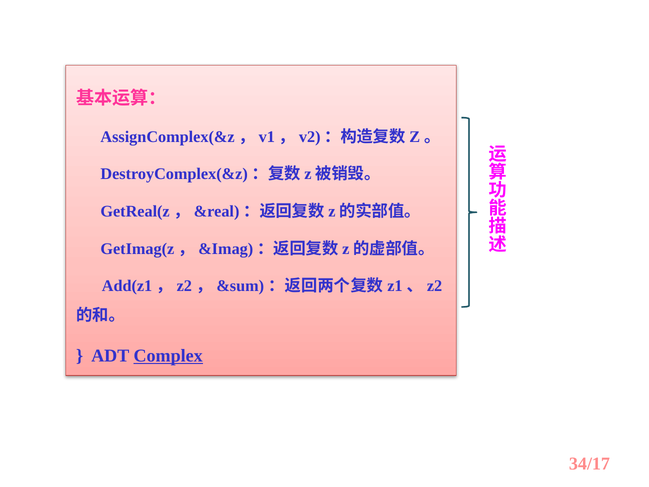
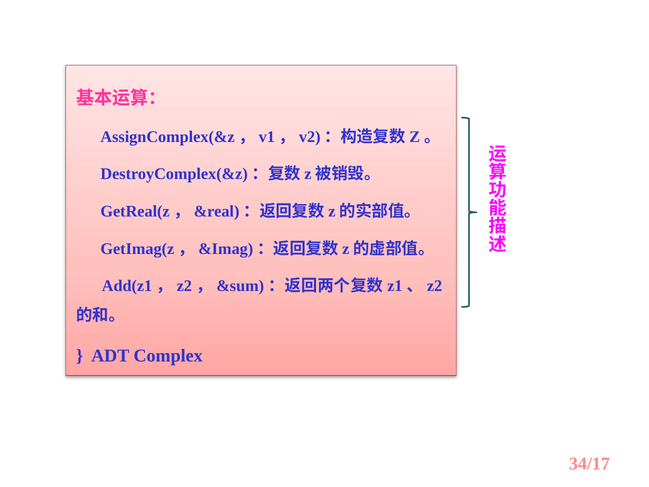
Complex underline: present -> none (168, 356)
